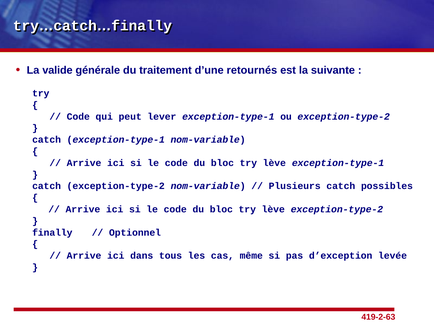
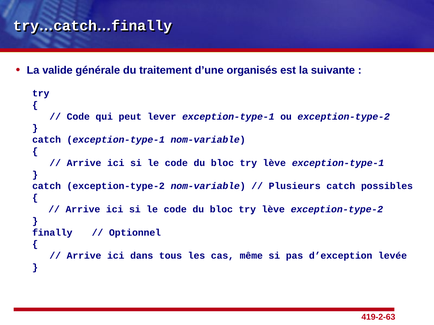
retournés: retournés -> organisés (252, 70)
